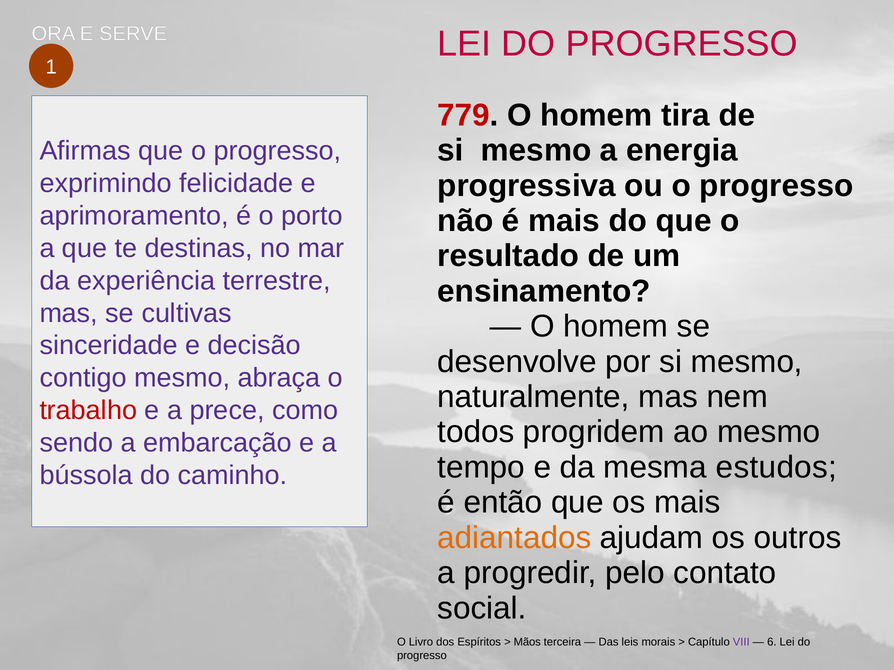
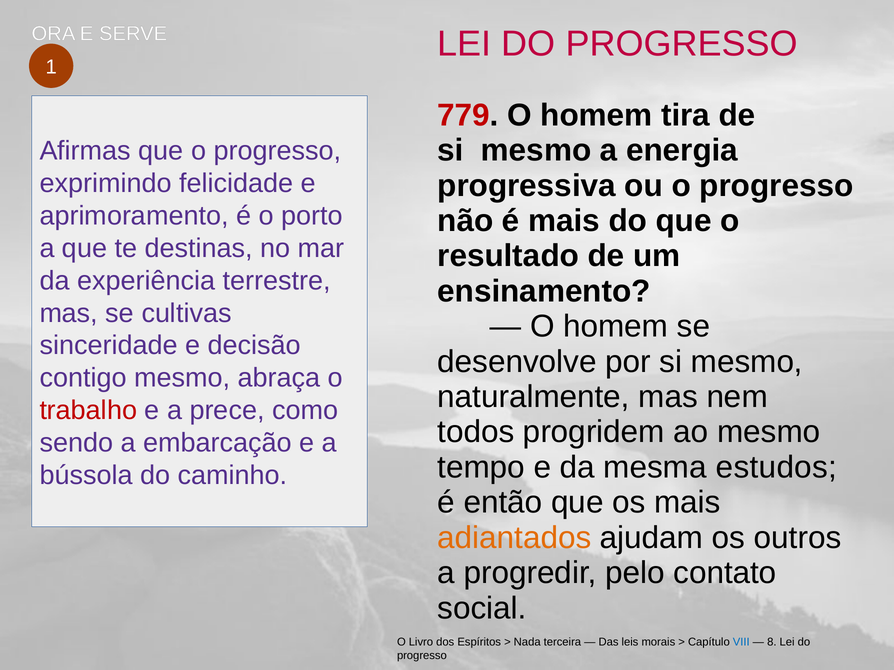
Mãos: Mãos -> Nada (527, 642)
VIII colour: purple -> blue (741, 642)
6: 6 -> 8 (772, 642)
